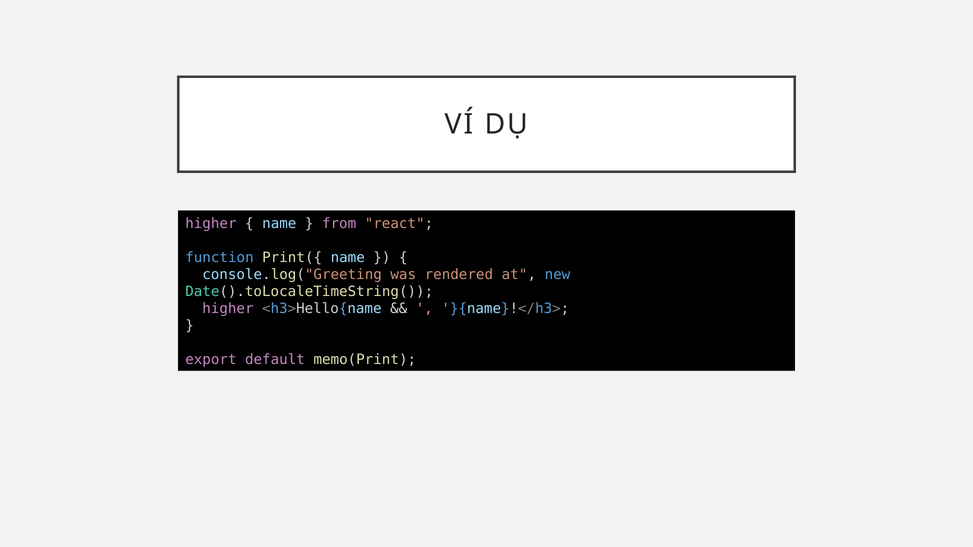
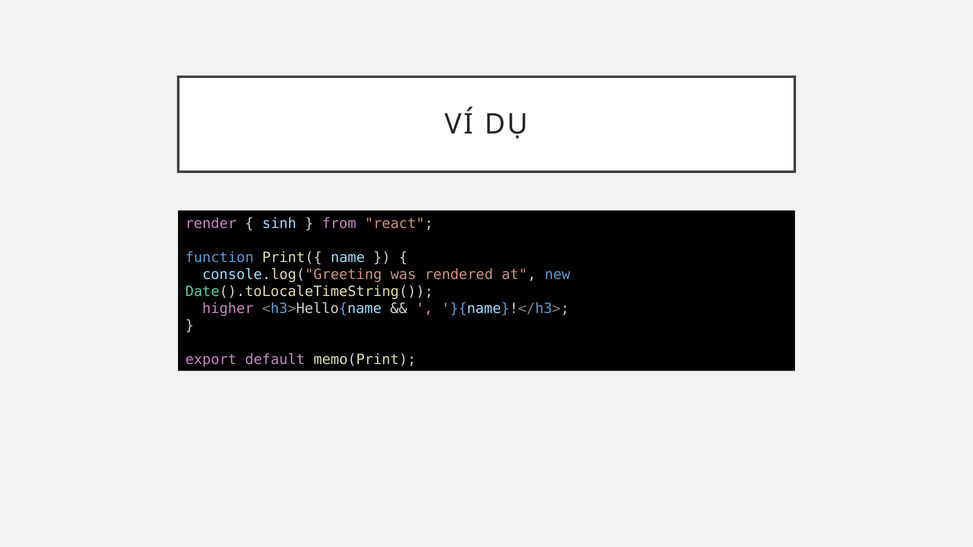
higher: higher -> render (211, 224)
name: name -> sinh (279, 224)
